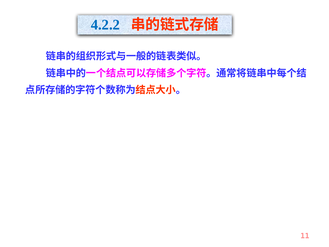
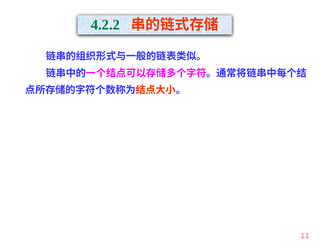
4.2.2 colour: blue -> green (105, 25)
